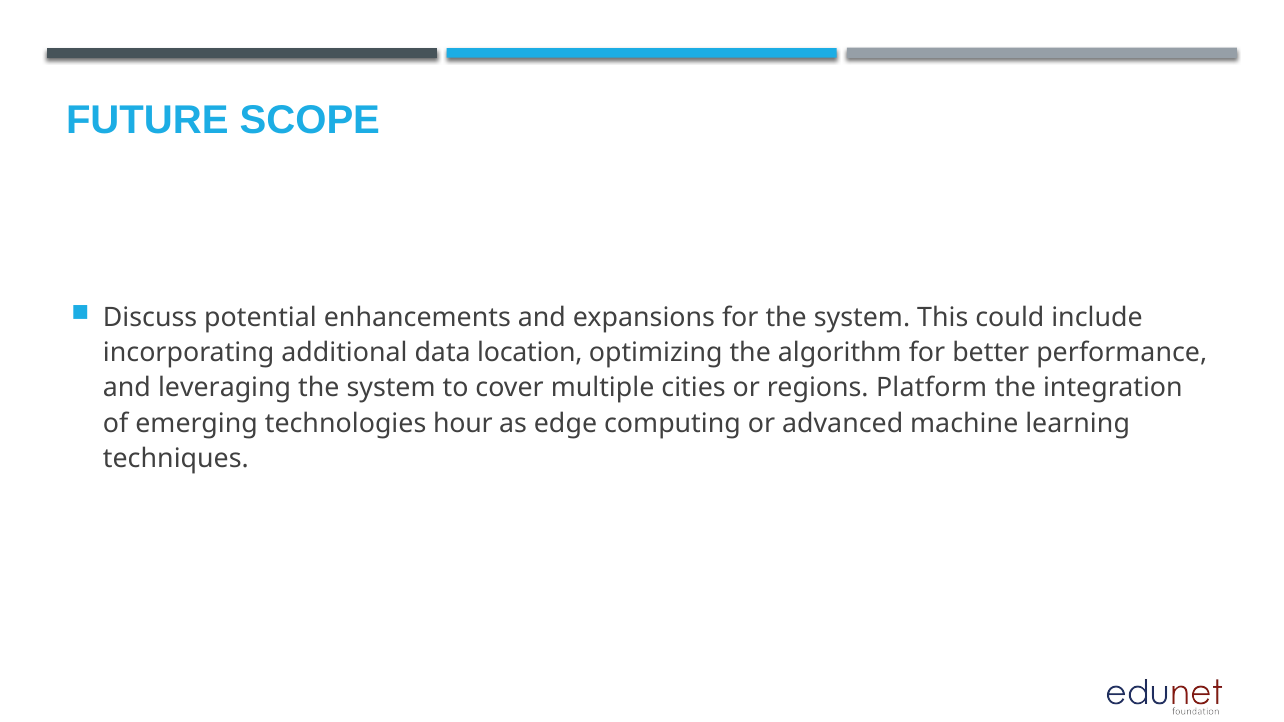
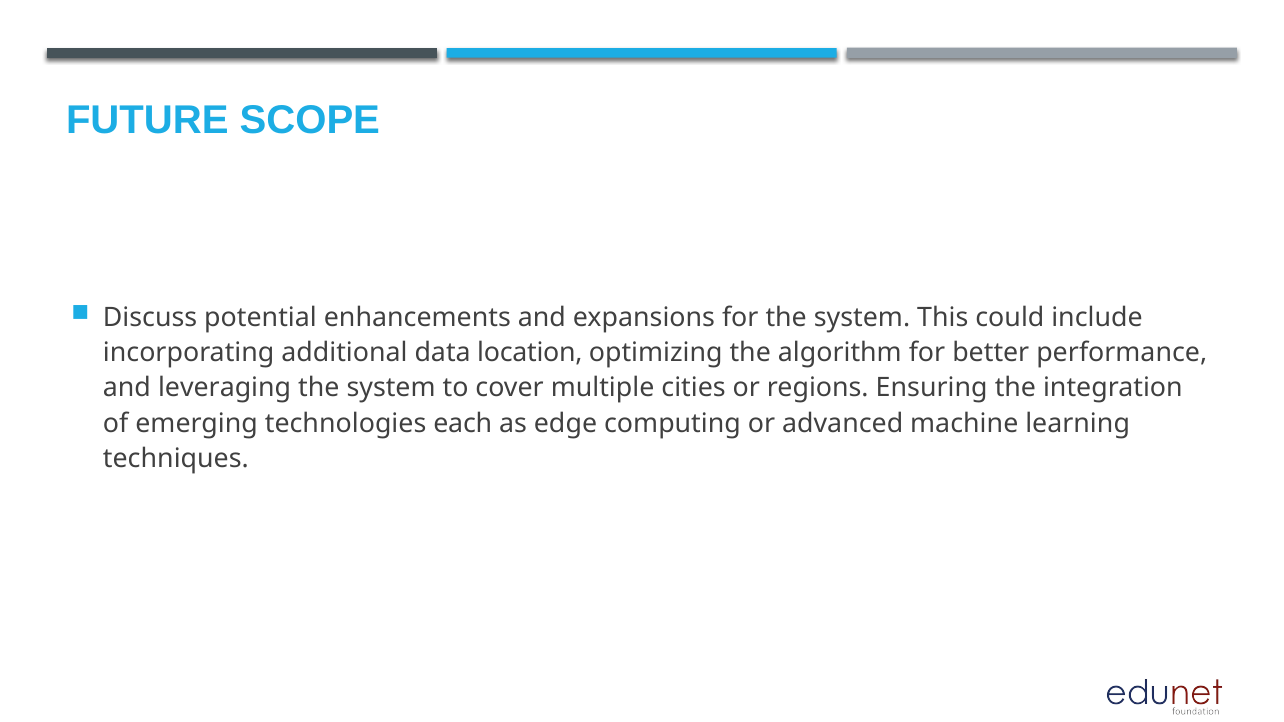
Platform: Platform -> Ensuring (932, 388)
hour: hour -> each (463, 423)
